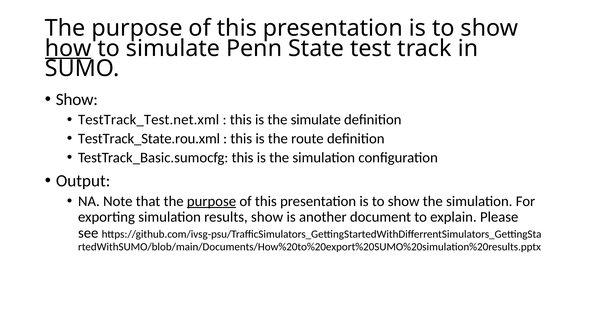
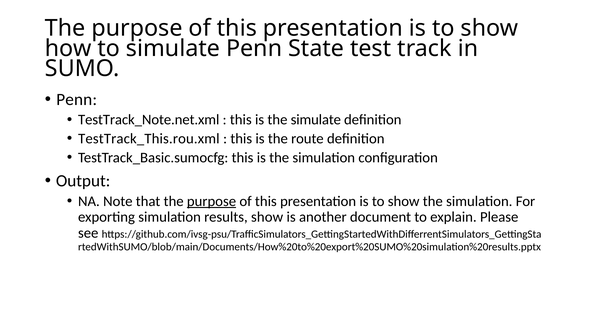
how underline: present -> none (68, 48)
Show: Show -> Penn (77, 100)
TestTrack_Test.net.xml: TestTrack_Test.net.xml -> TestTrack_Note.net.xml (149, 120)
TestTrack_State.rou.xml: TestTrack_State.rou.xml -> TestTrack_This.rou.xml (149, 139)
